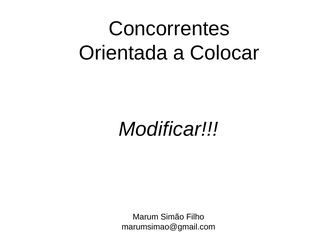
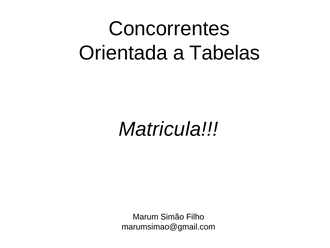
Colocar: Colocar -> Tabelas (225, 53)
Modificar: Modificar -> Matricula (168, 129)
